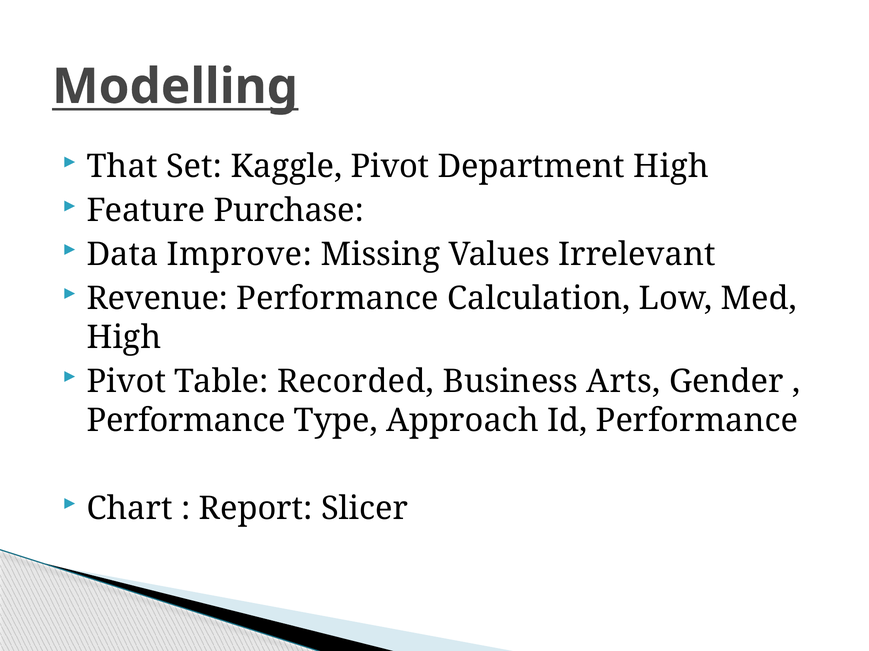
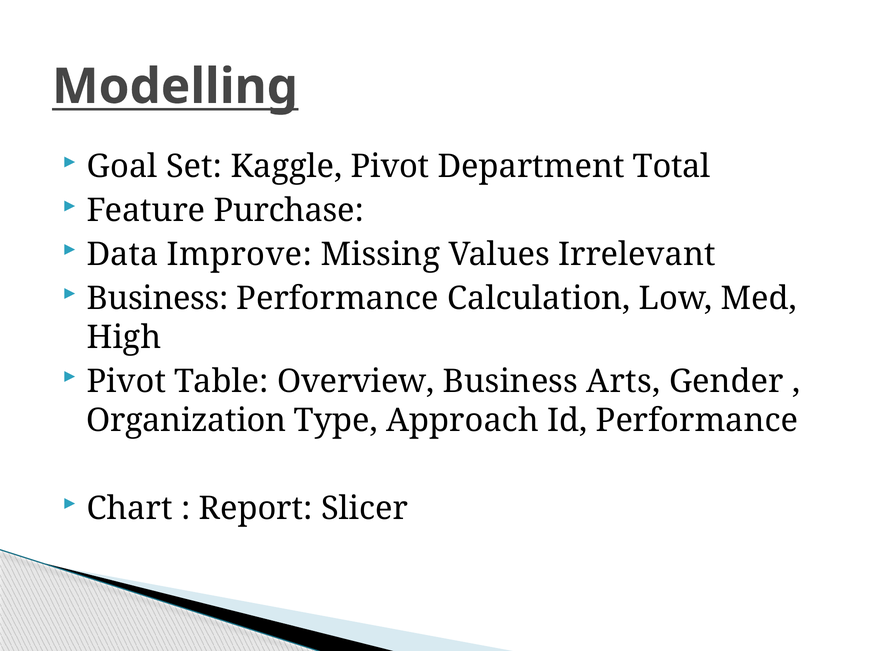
That: That -> Goal (122, 167)
Department High: High -> Total (672, 167)
Revenue: Revenue -> Business (158, 299)
Recorded: Recorded -> Overview (356, 382)
Performance: Performance -> Organization (186, 421)
